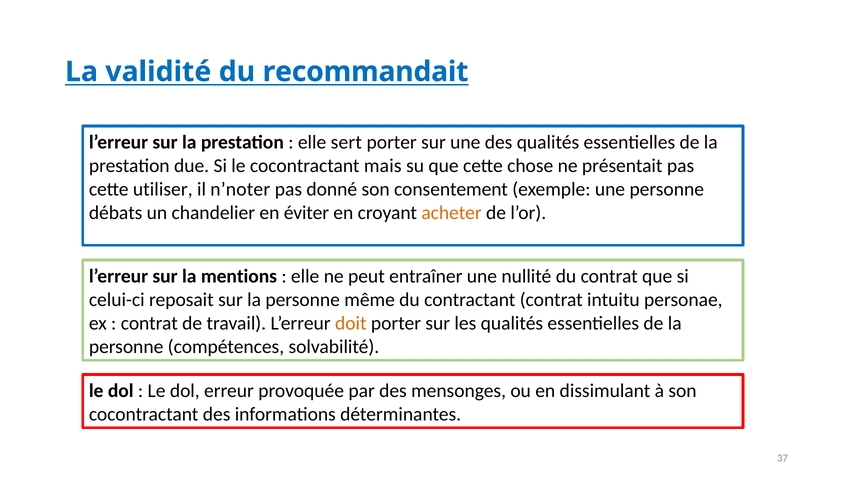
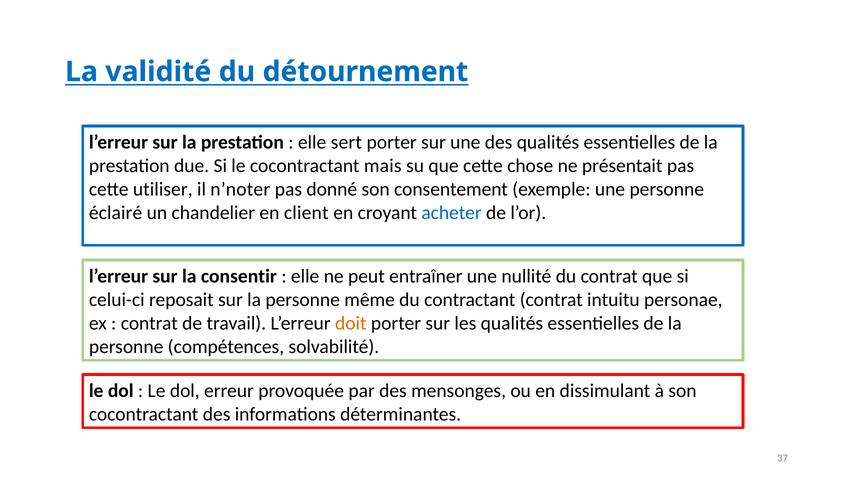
recommandait: recommandait -> détournement (365, 72)
débats: débats -> éclairé (116, 213)
éviter: éviter -> client (306, 213)
acheter colour: orange -> blue (452, 213)
mentions: mentions -> consentir (239, 276)
